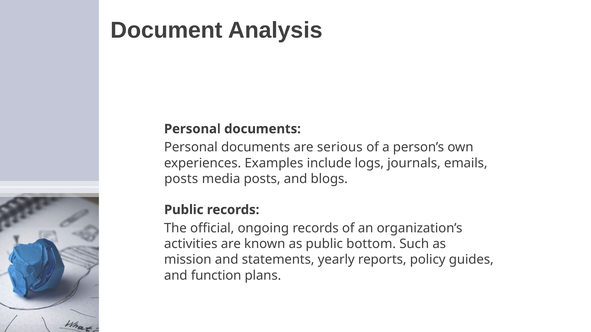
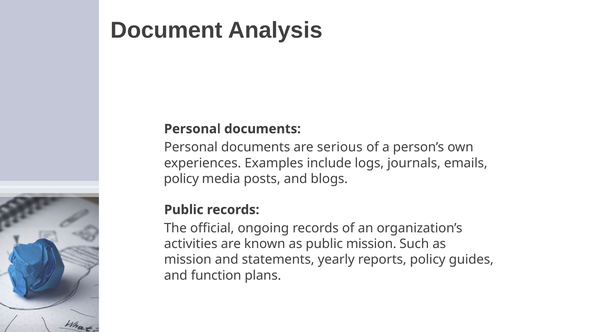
posts: posts -> policy (181, 179)
public bottom: bottom -> mission (371, 244)
